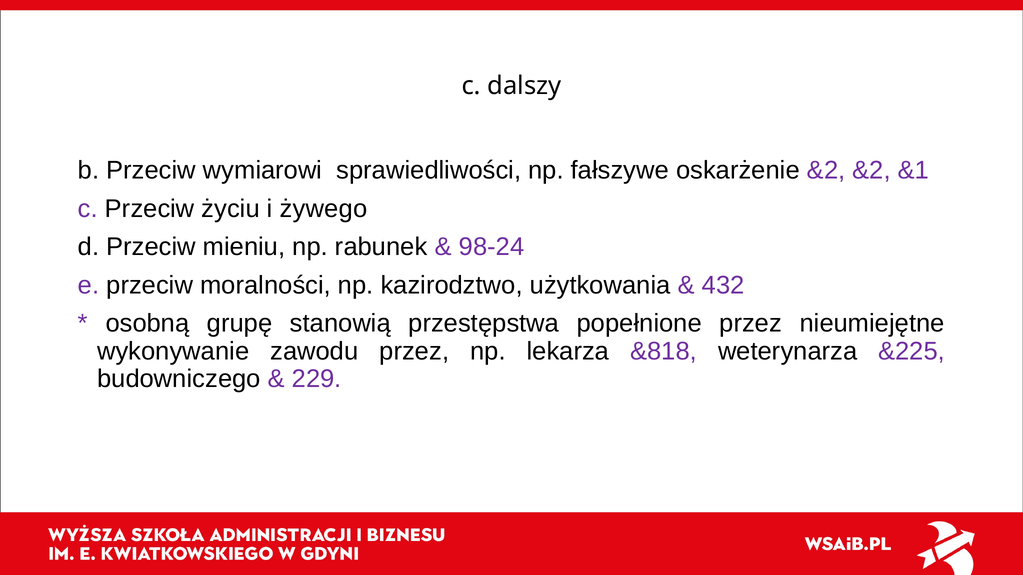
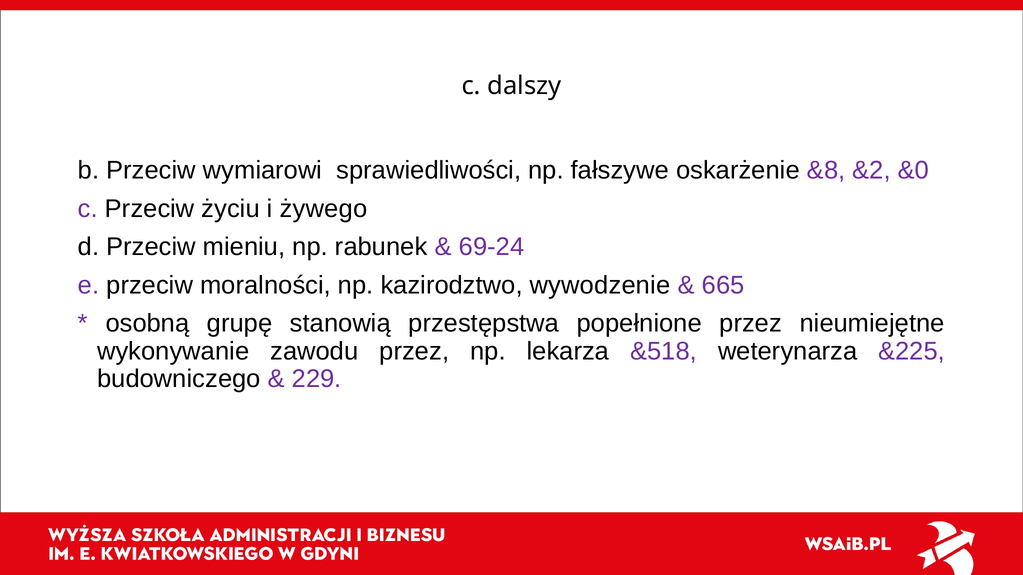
oskarżenie &2: &2 -> &8 (826, 171)
&1: &1 -> &0 (913, 171)
98-24: 98-24 -> 69-24 (492, 247)
użytkowania: użytkowania -> wywodzenie (600, 285)
432: 432 -> 665 (723, 285)
&818: &818 -> &518 (664, 351)
